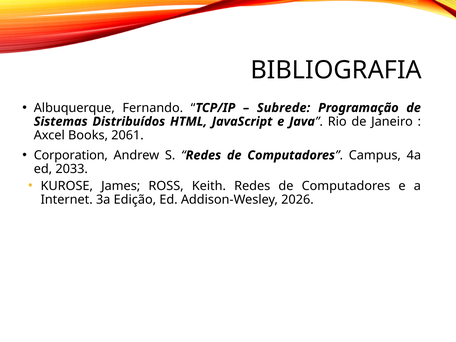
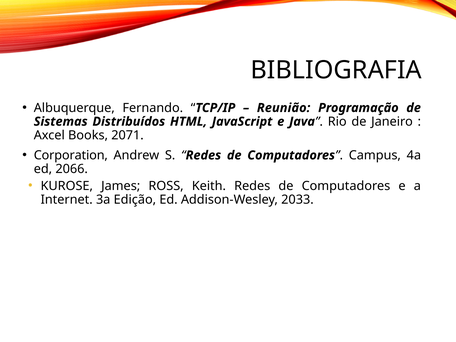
Subrede: Subrede -> Reunião (284, 108)
2061: 2061 -> 2071 (127, 135)
2033: 2033 -> 2066 (72, 169)
2026: 2026 -> 2033 (297, 200)
